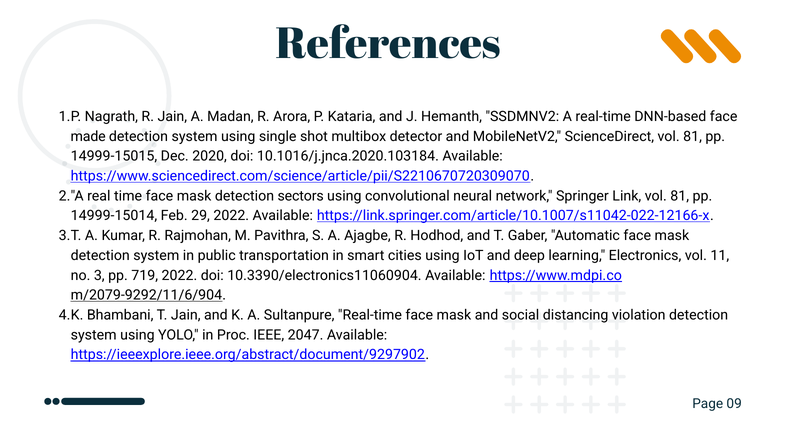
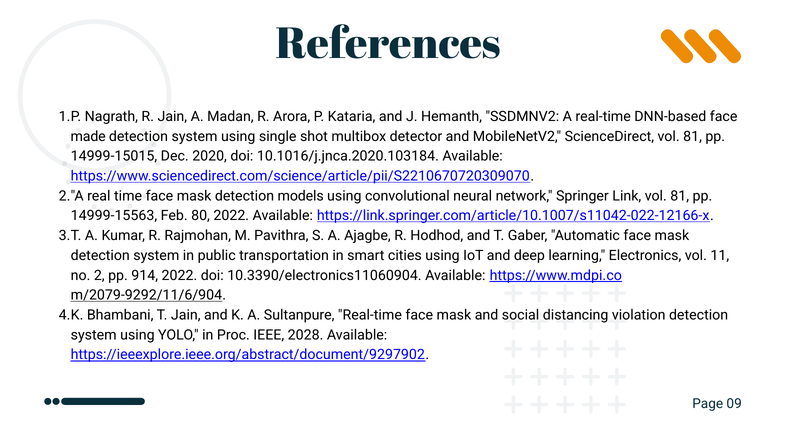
sectors: sectors -> models (301, 196)
14999-15014: 14999-15014 -> 14999-15563 (114, 216)
29: 29 -> 80 (201, 216)
3: 3 -> 2 (99, 275)
719: 719 -> 914 (145, 275)
2047: 2047 -> 2028 (306, 335)
